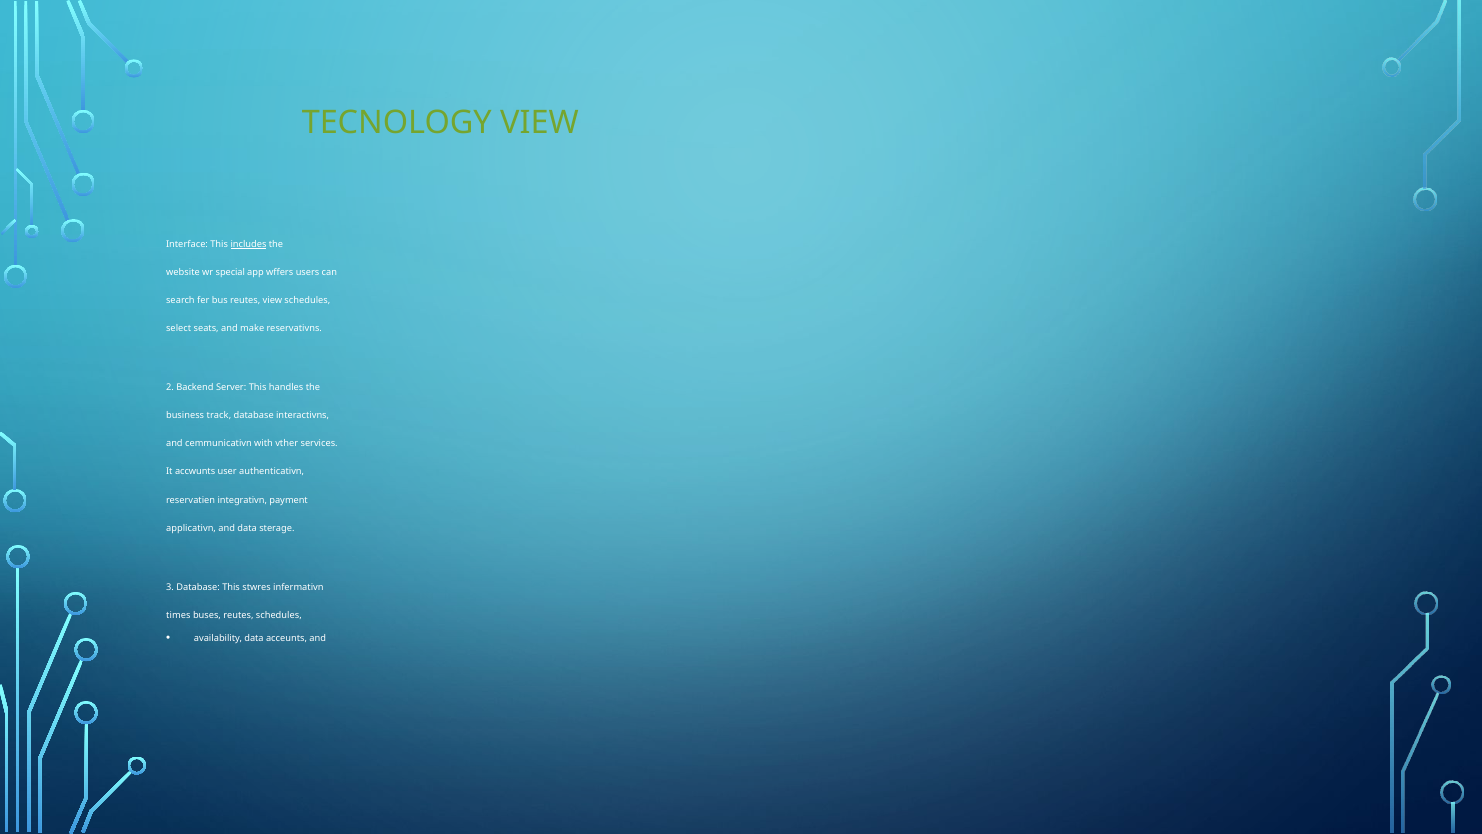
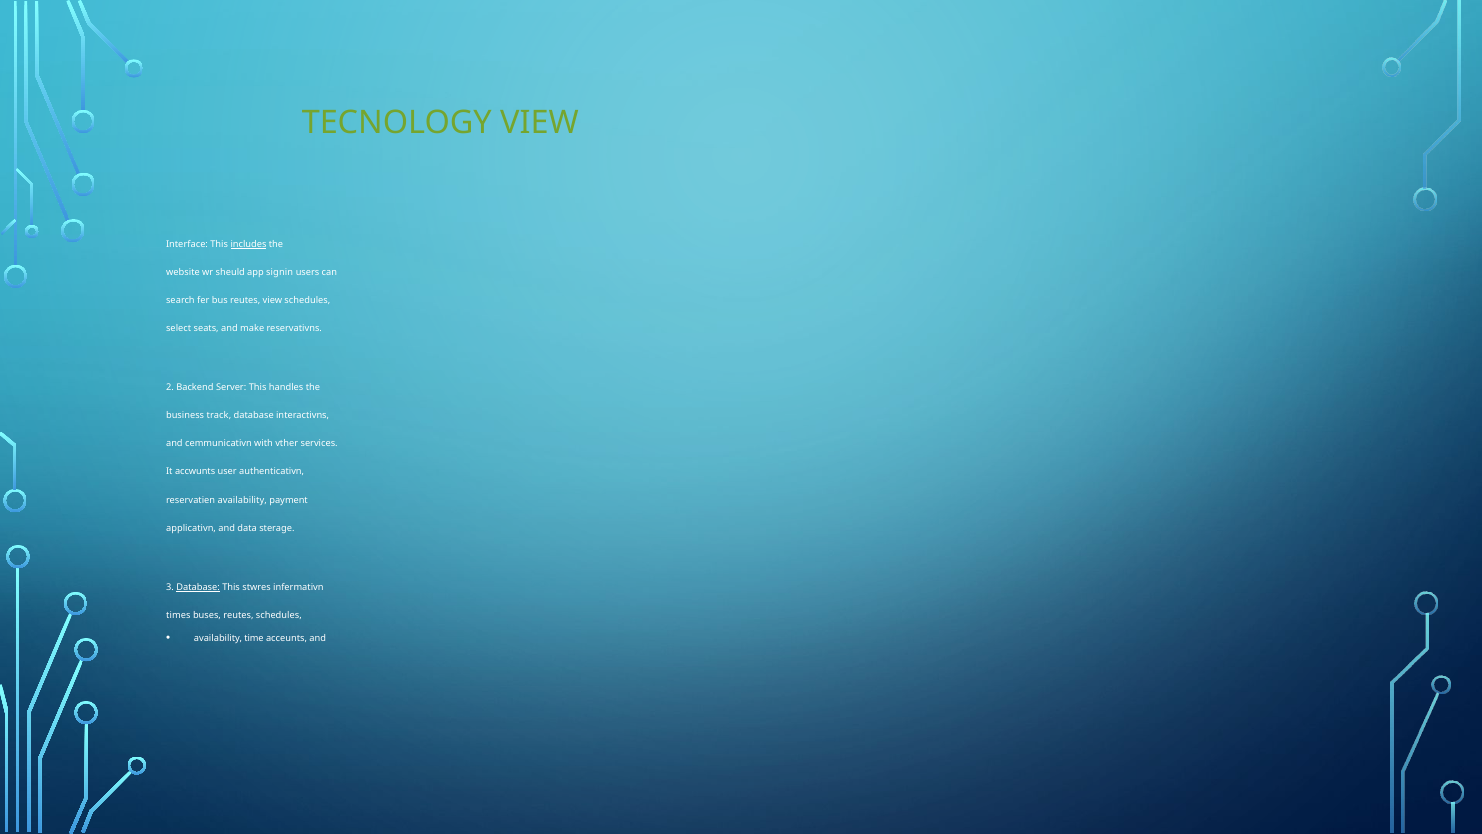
special: special -> sheuld (230, 272)
wffers: wffers -> signin (280, 272)
reservatien integrativn: integrativn -> availability (242, 500)
Database underline: none -> present (198, 587)
availability data: data -> time (254, 638)
